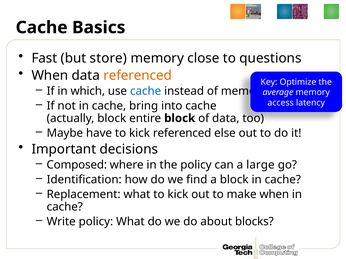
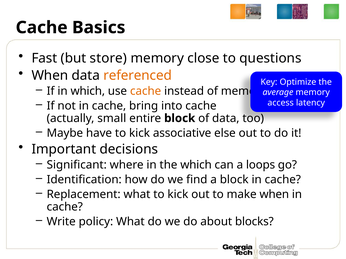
cache colour: blue -> orange (146, 91)
actually block: block -> small (112, 118)
kick referenced: referenced -> associative (182, 133)
Composed: Composed -> Significant (77, 165)
the policy: policy -> which (196, 165)
large: large -> loops (261, 165)
